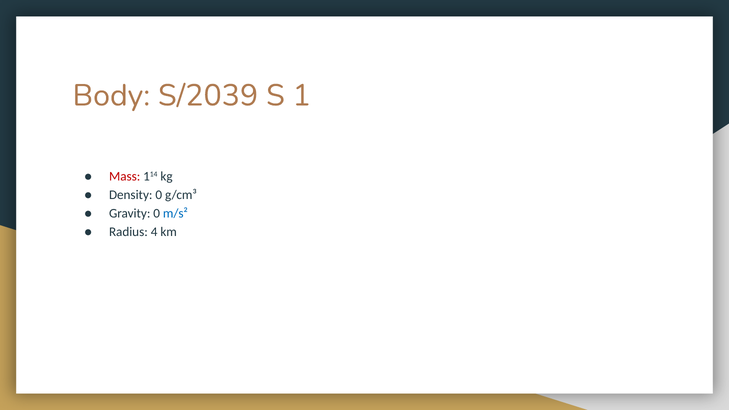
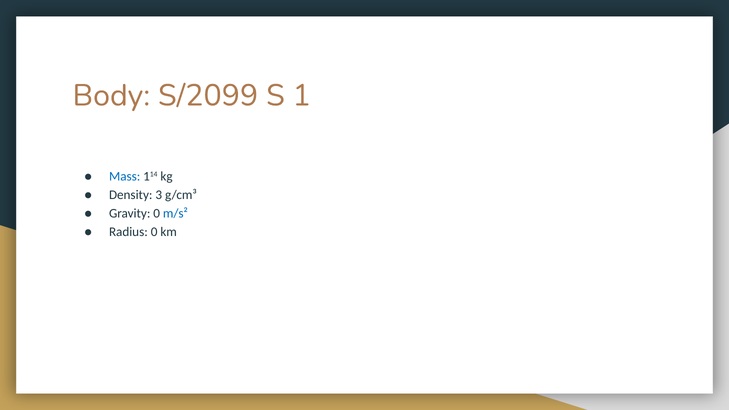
S/2039: S/2039 -> S/2099 (208, 95)
Mass colour: red -> blue (125, 177)
Density 0: 0 -> 3 (159, 195)
Radius 4: 4 -> 0 (154, 232)
